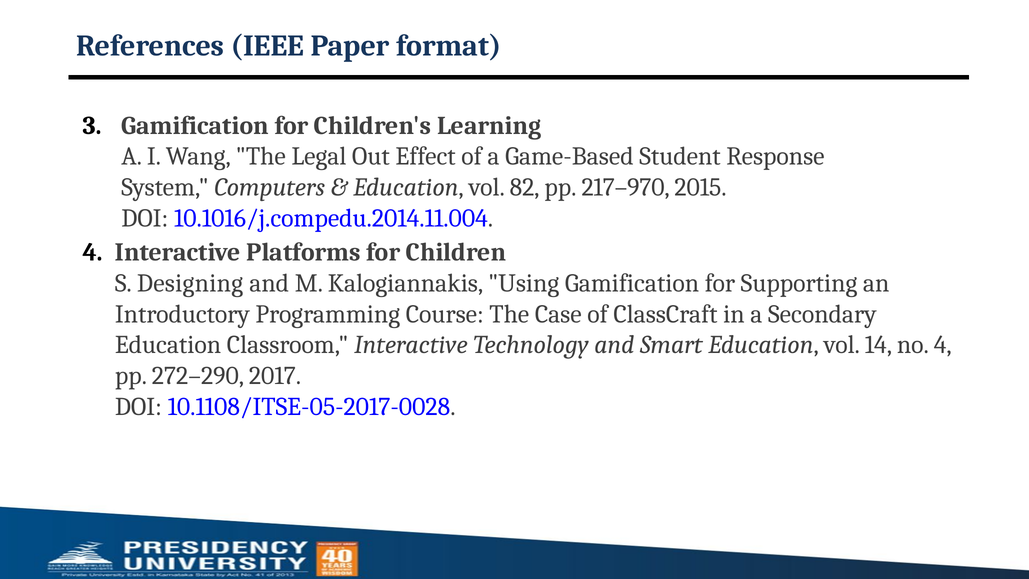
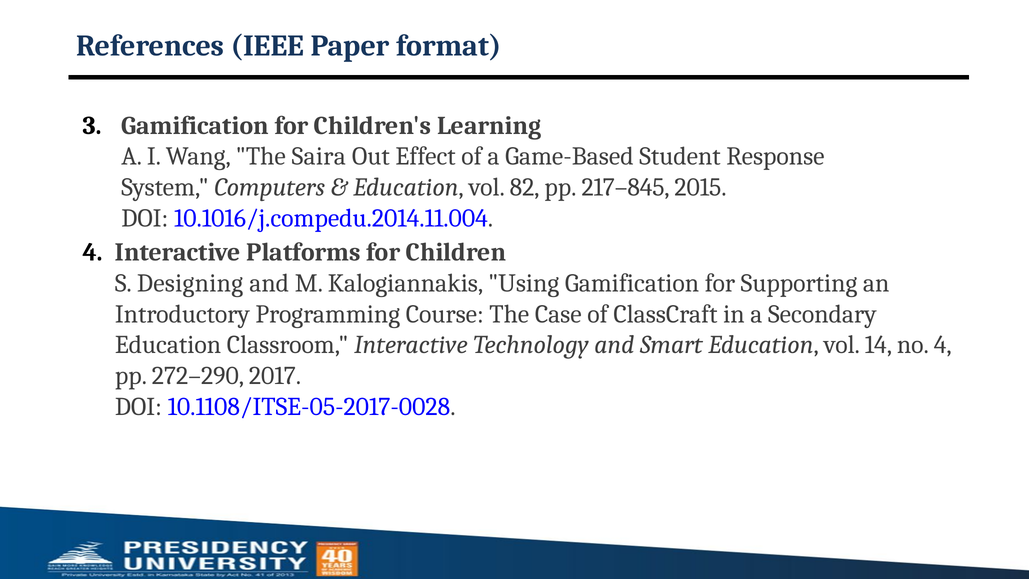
Legal: Legal -> Saira (319, 156)
217–970: 217–970 -> 217–845 (626, 187)
